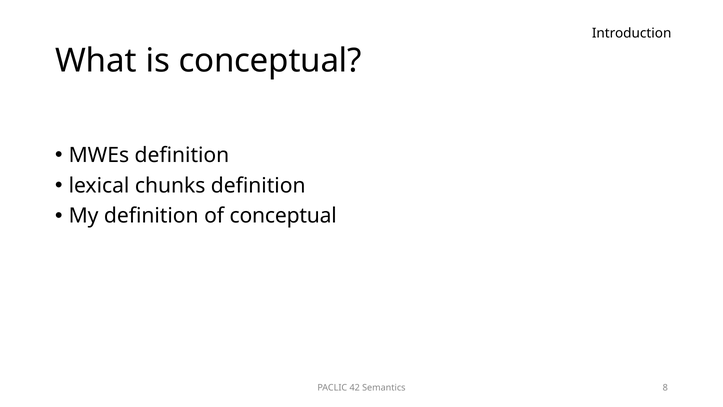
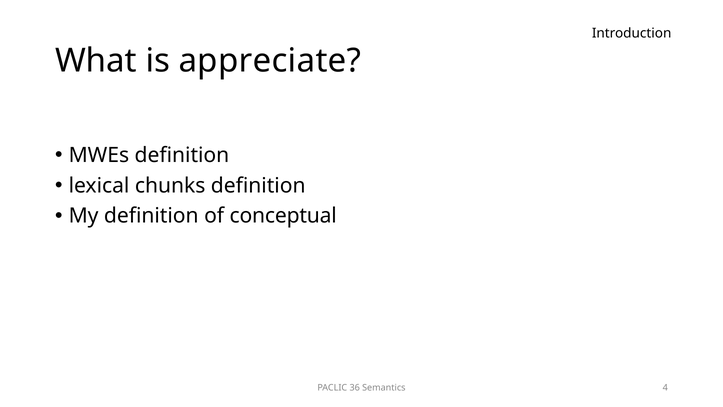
is conceptual: conceptual -> appreciate (270, 61)
42: 42 -> 36 (355, 388)
8: 8 -> 4 (665, 388)
